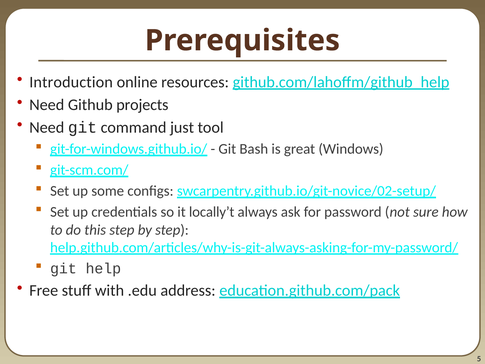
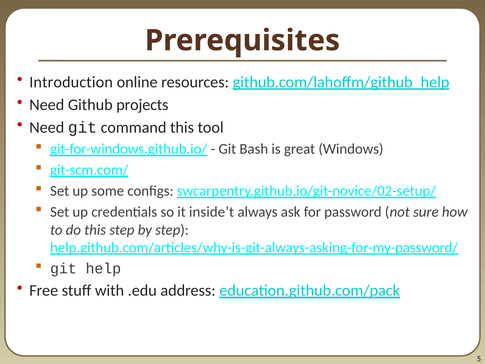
command just: just -> this (182, 128)
locally’t: locally’t -> inside’t (212, 212)
